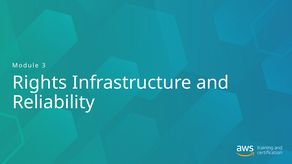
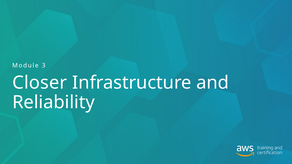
Rights: Rights -> Closer (40, 83)
